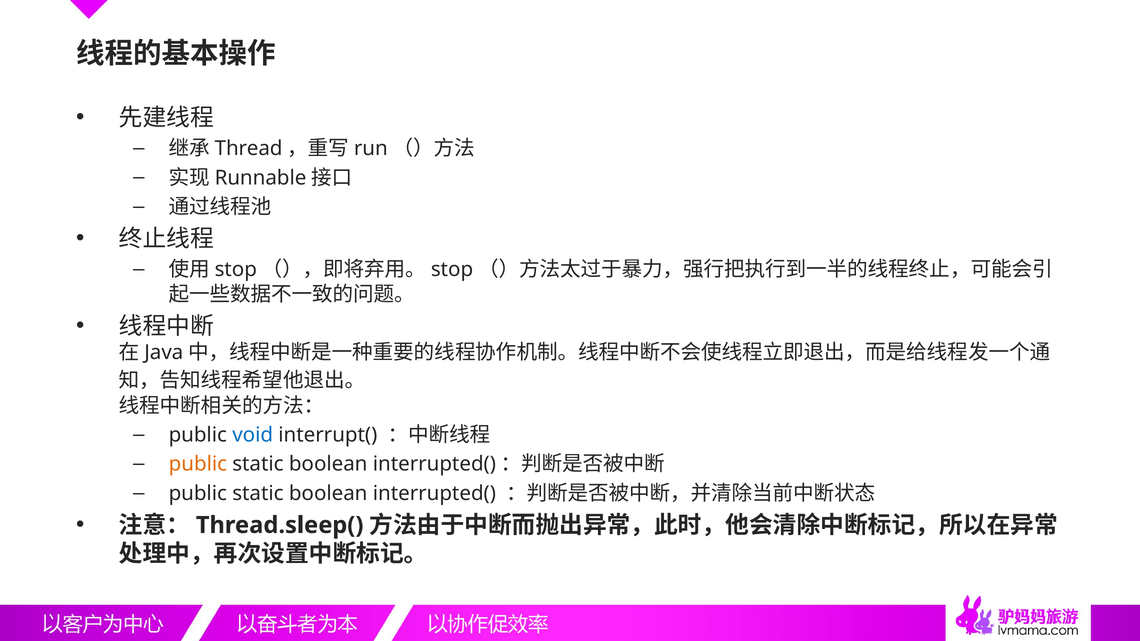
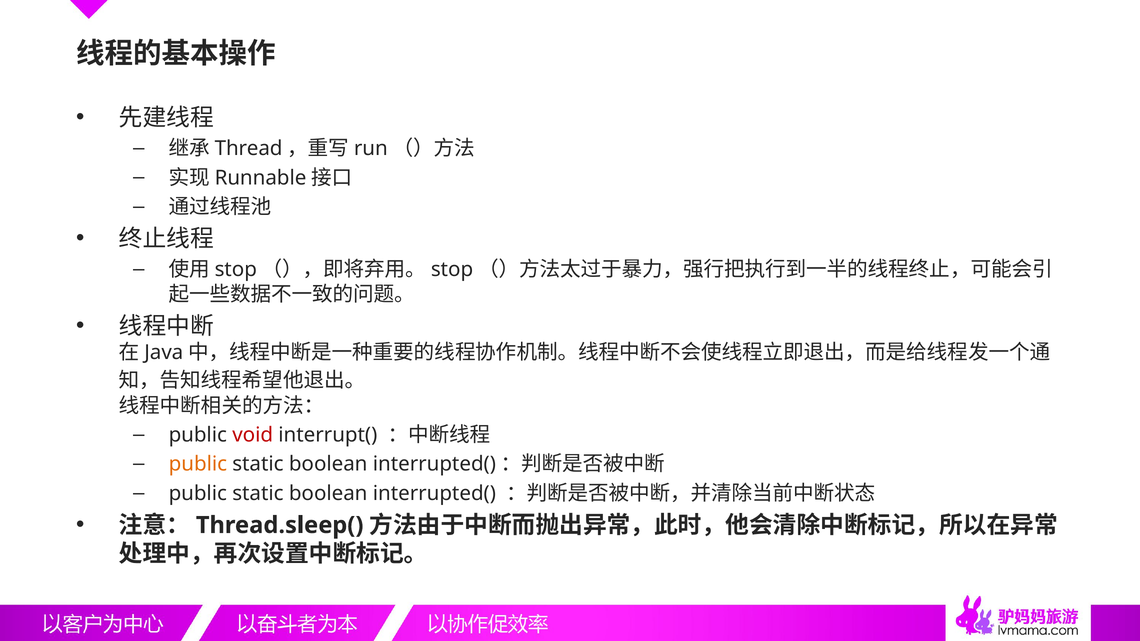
void colour: blue -> red (253, 435)
